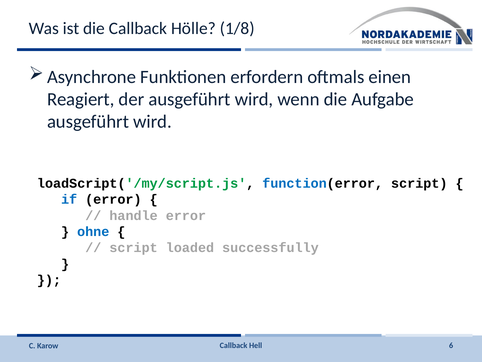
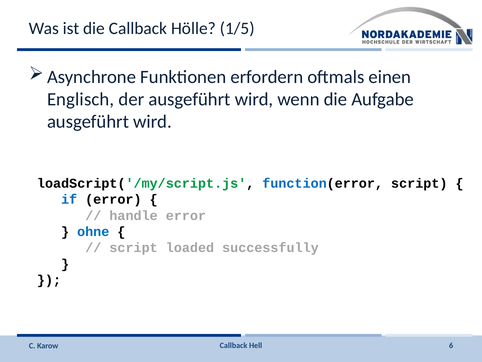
1/8: 1/8 -> 1/5 (237, 29)
Reagiert: Reagiert -> Englisch (81, 99)
